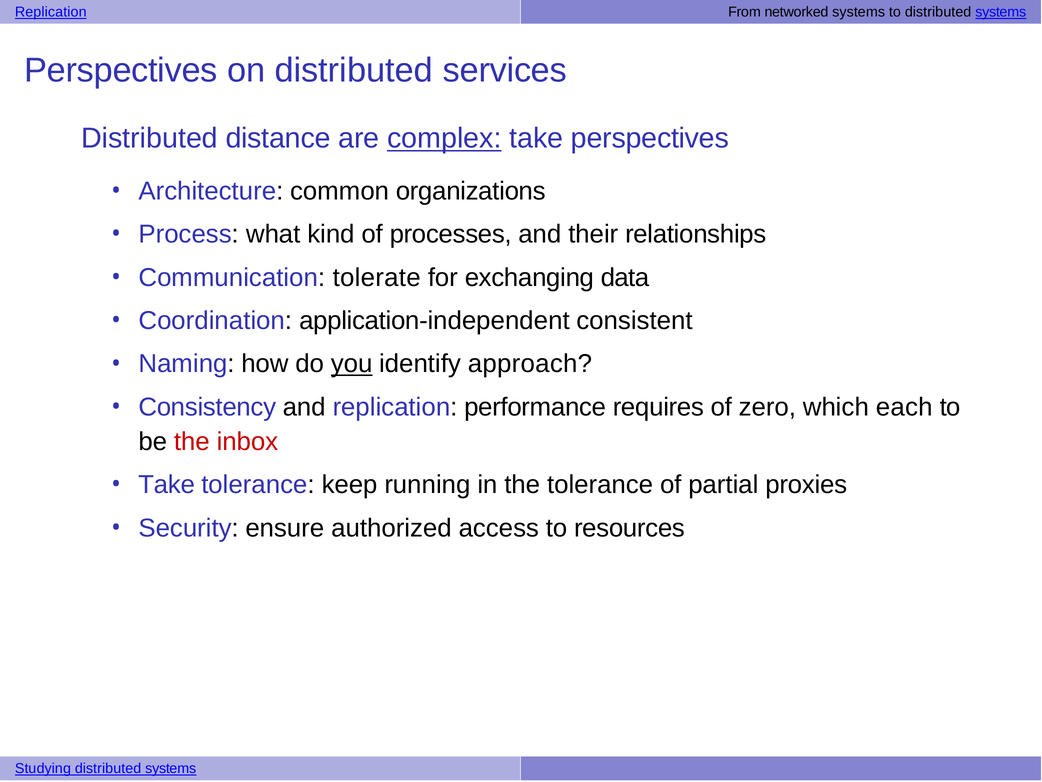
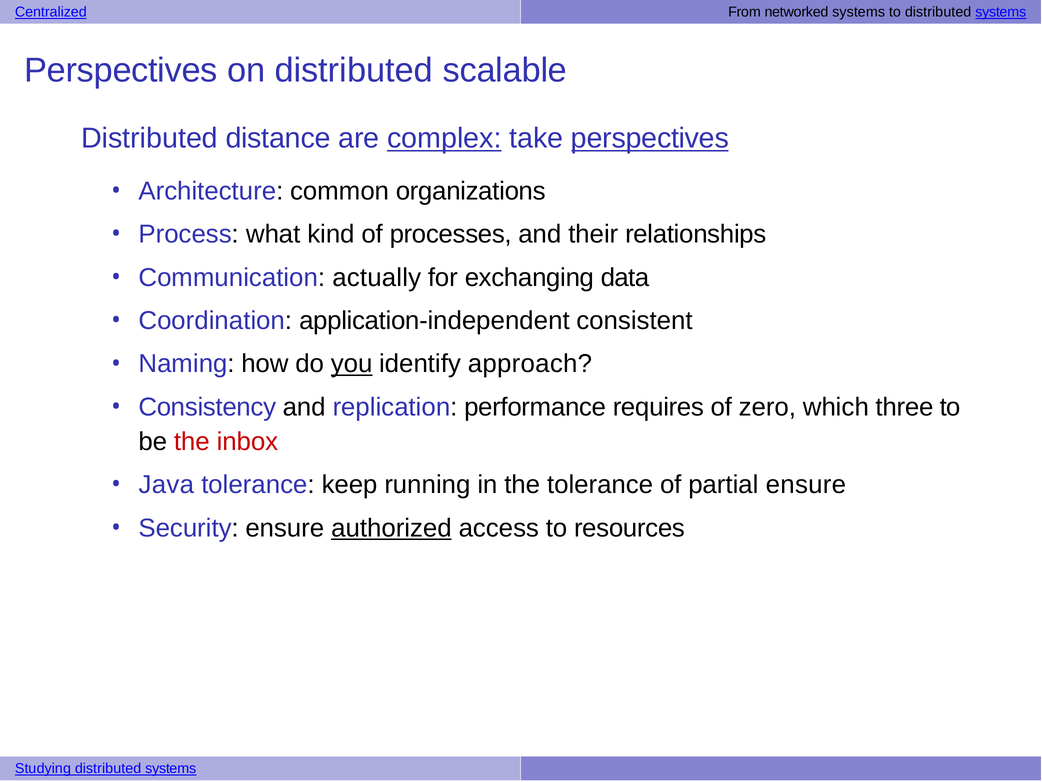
Replication: Replication -> Centralized (51, 12)
services: services -> scalable (505, 71)
perspectives underline: none -> present (650, 138)
tolerate: tolerate -> actually (377, 278)
each: each -> three (904, 407)
Take: Take -> Java (166, 485)
partial proxies: proxies -> ensure (806, 485)
authorized underline: none -> present (391, 528)
